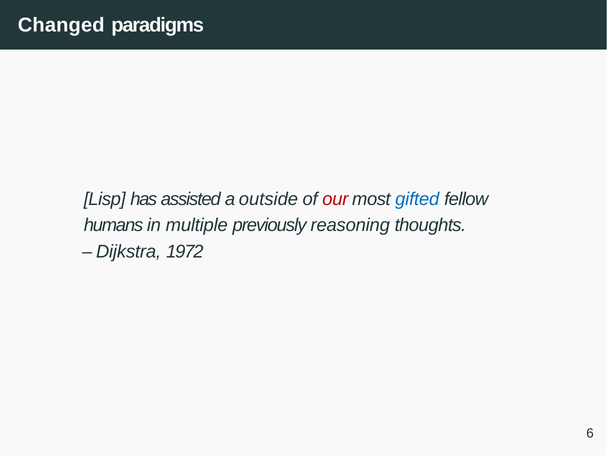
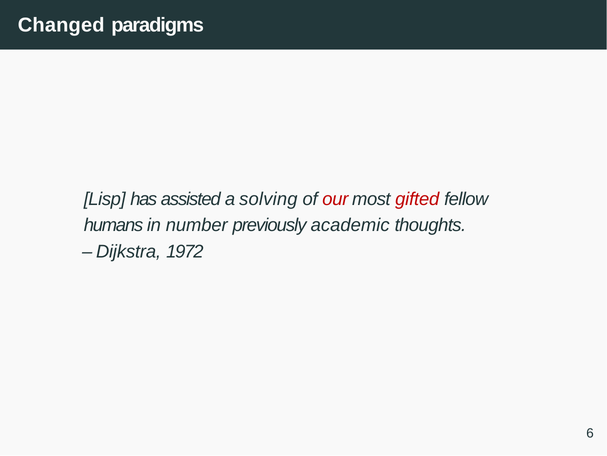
outside: outside -> solving (268, 199)
gifted colour: blue -> red (417, 199)
multiple: multiple -> number (197, 225)
reasoning: reasoning -> academic (350, 225)
